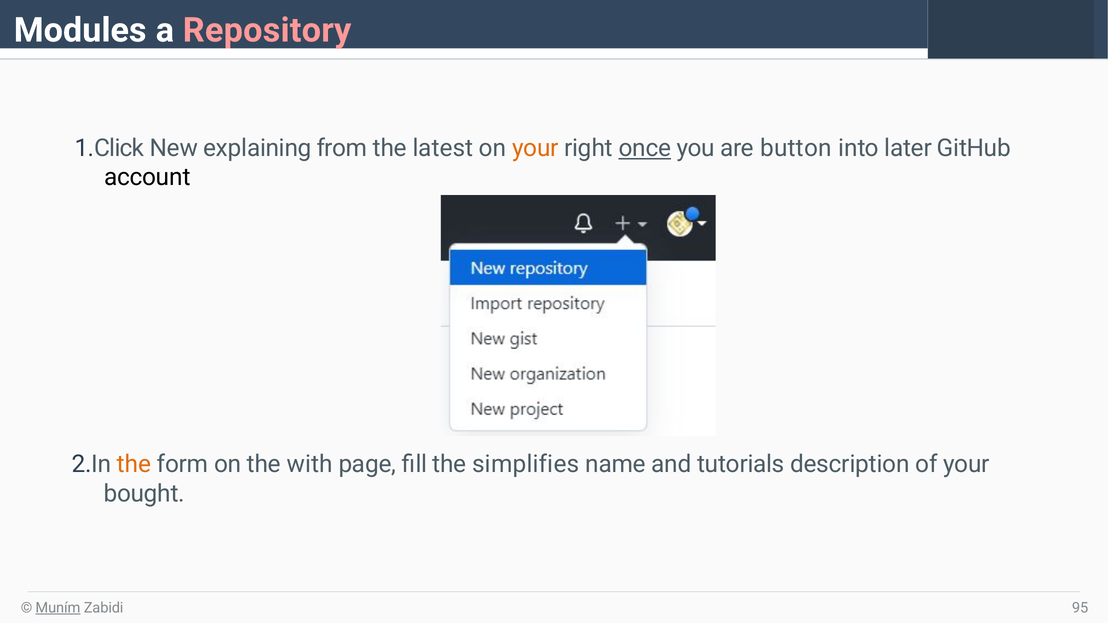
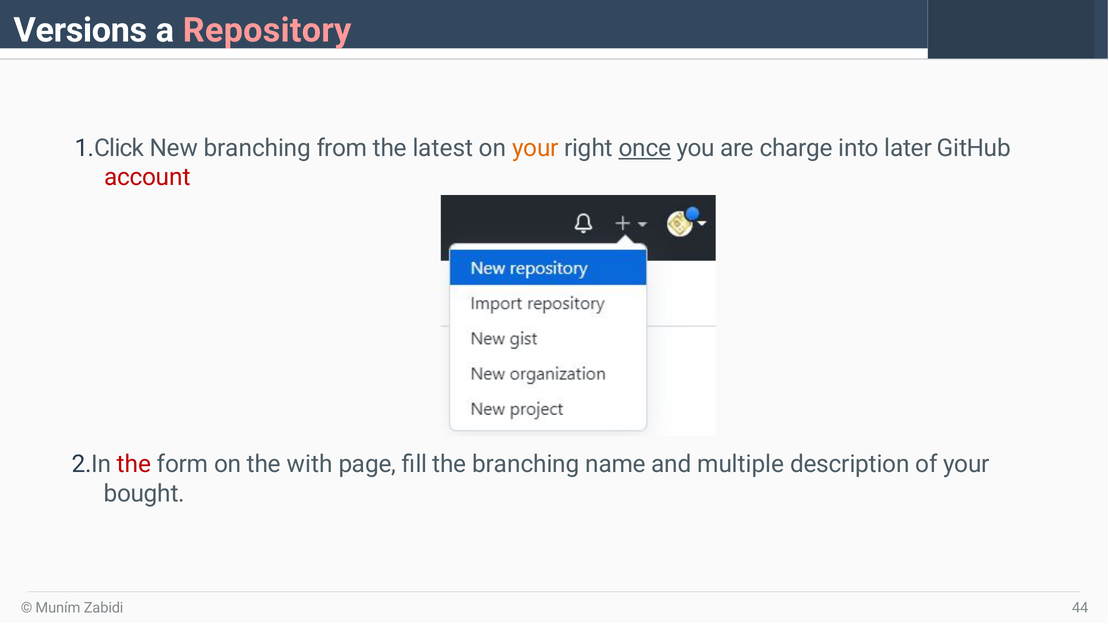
Modules: Modules -> Versions (80, 30)
New explaining: explaining -> branching (257, 148)
button: button -> charge (796, 148)
account colour: black -> red (147, 177)
the colour: orange -> red (134, 464)
the simplifies: simplifies -> branching (526, 464)
tutorials: tutorials -> multiple (741, 464)
Muním underline: present -> none (58, 608)
95: 95 -> 44 (1080, 608)
